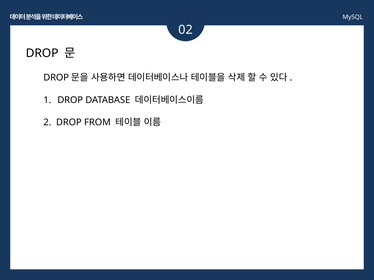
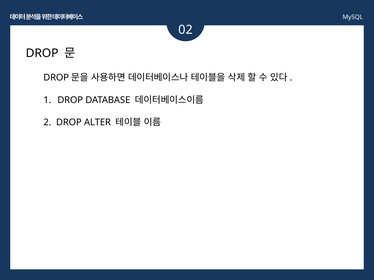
FROM: FROM -> ALTER (97, 123)
